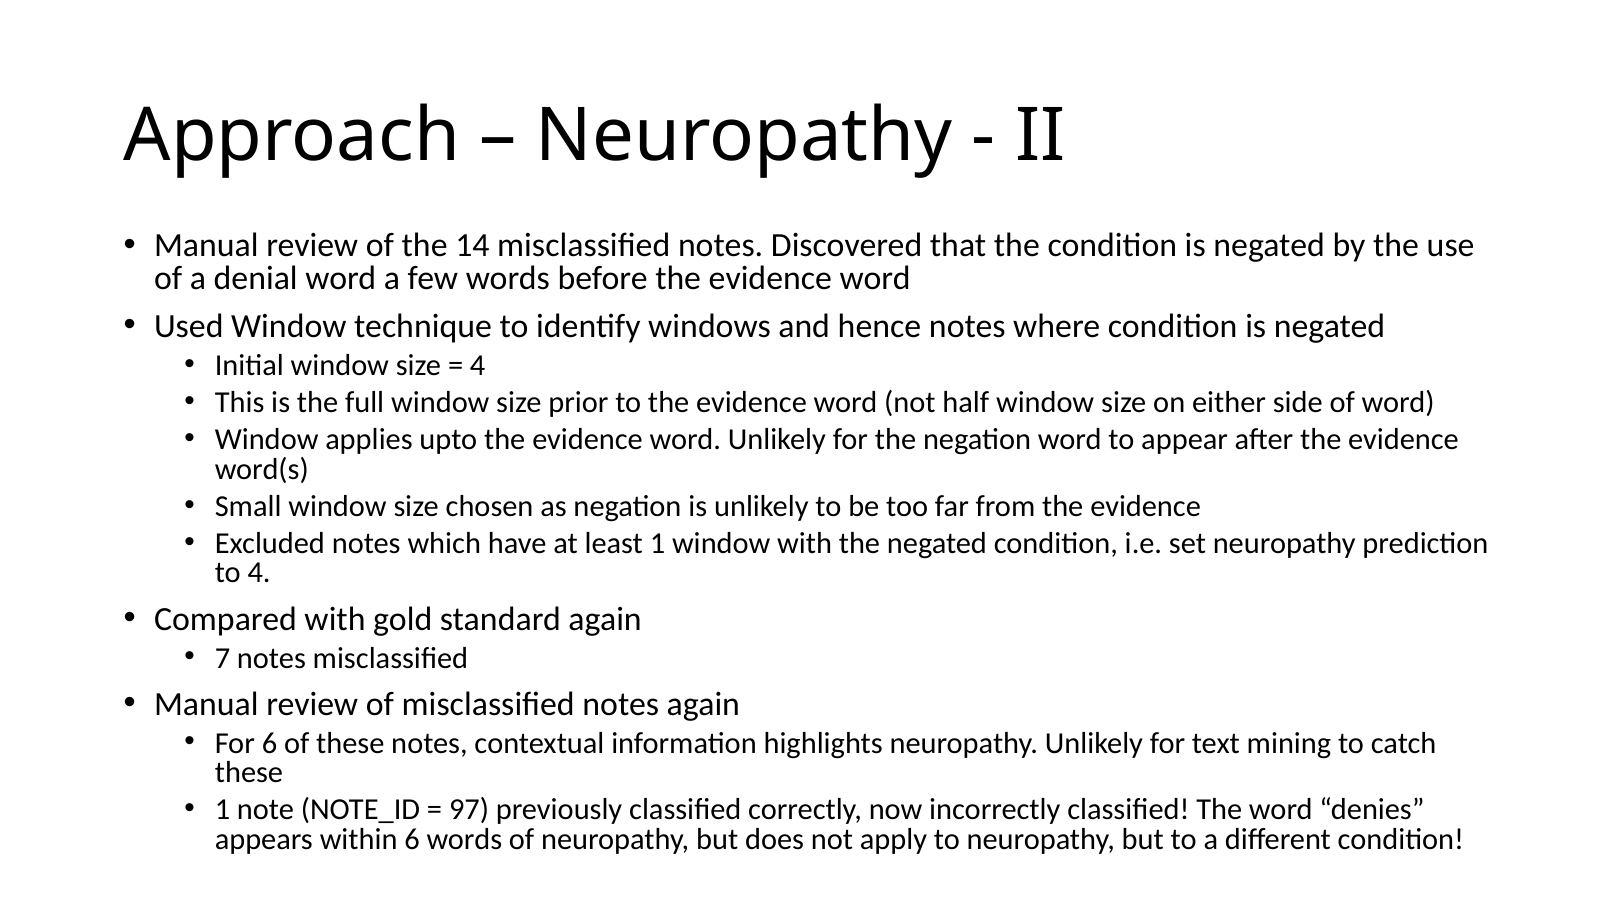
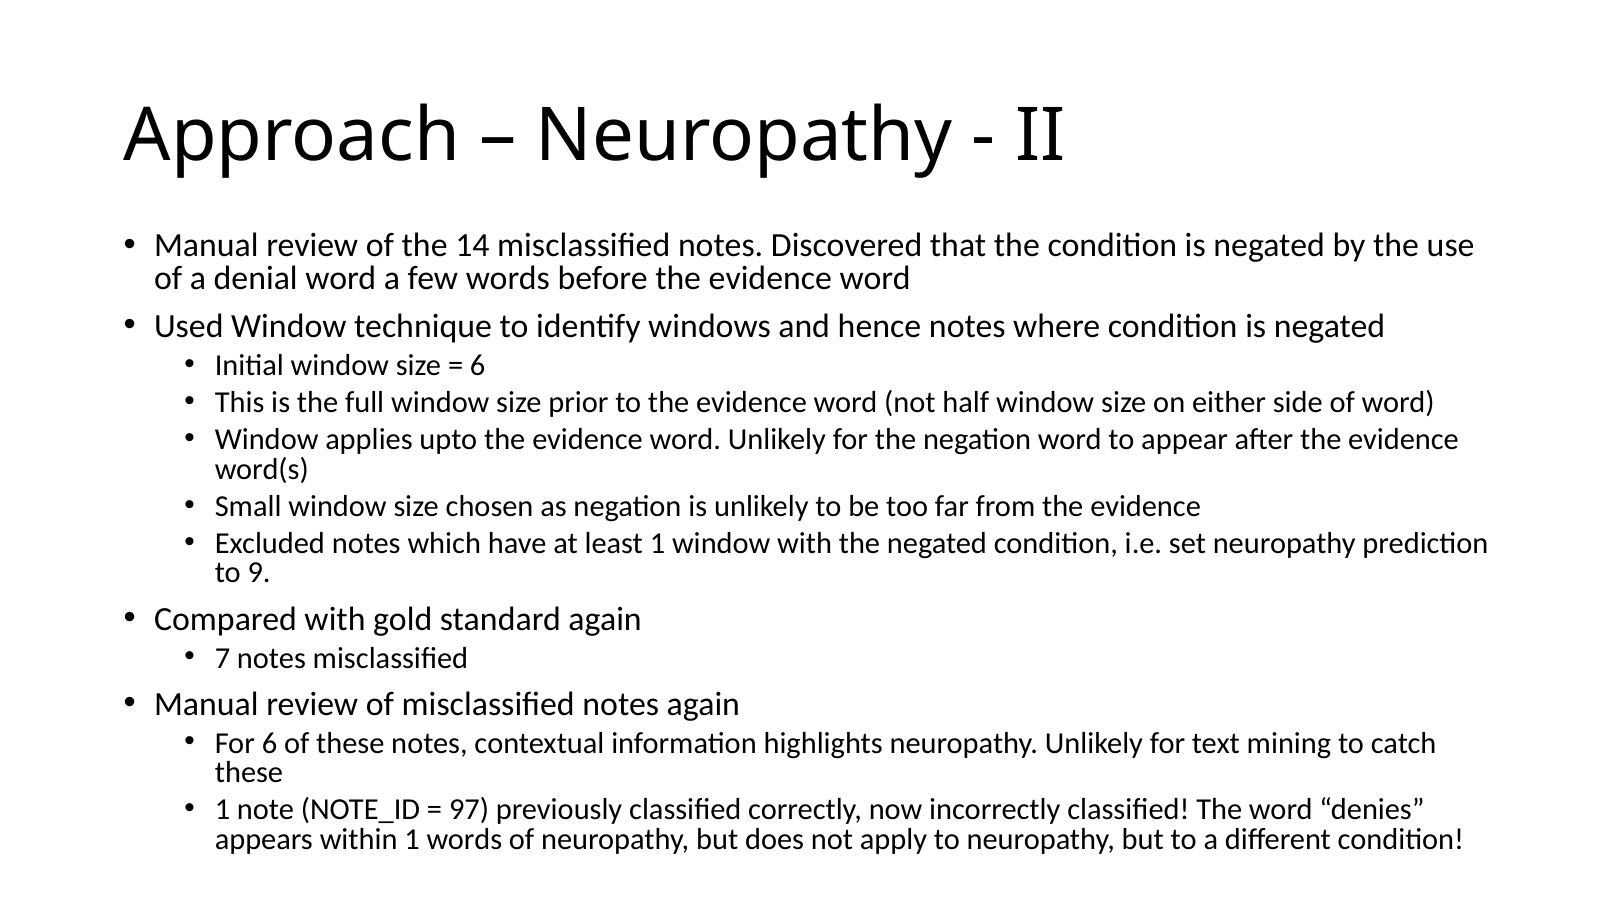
4: 4 -> 6 (478, 366)
to 4: 4 -> 9 (259, 573)
within 6: 6 -> 1 (412, 840)
